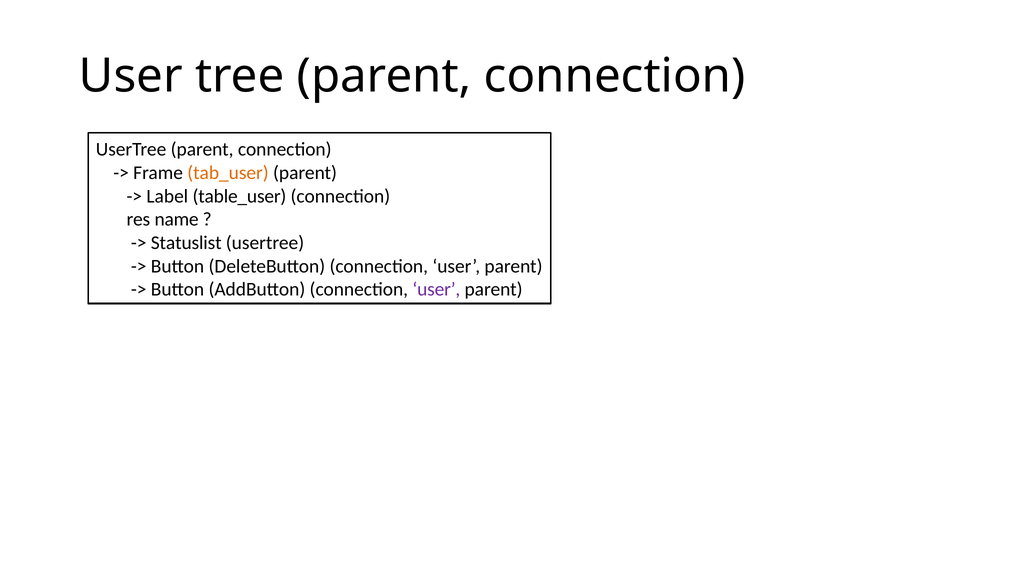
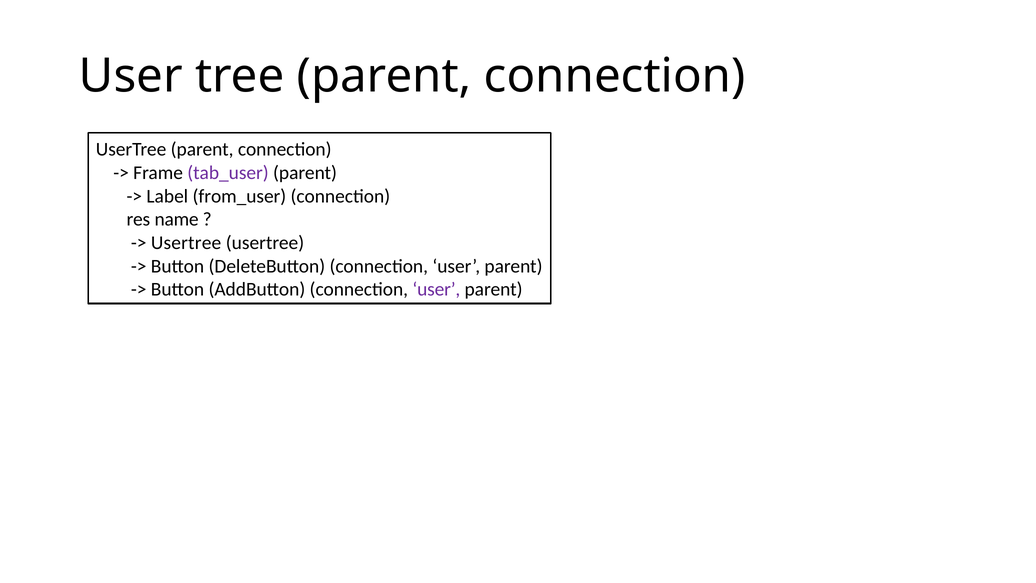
tab_user colour: orange -> purple (228, 173)
table_user: table_user -> from_user (239, 196)
Statuslist: Statuslist -> Usertree (186, 243)
